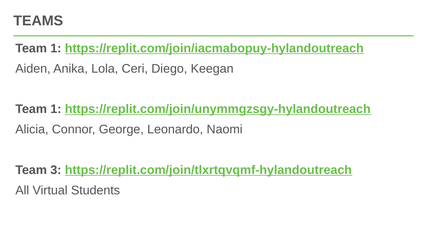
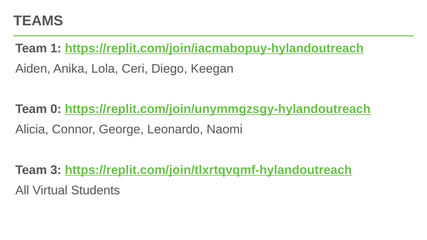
1: 1 -> 0 (56, 109)
